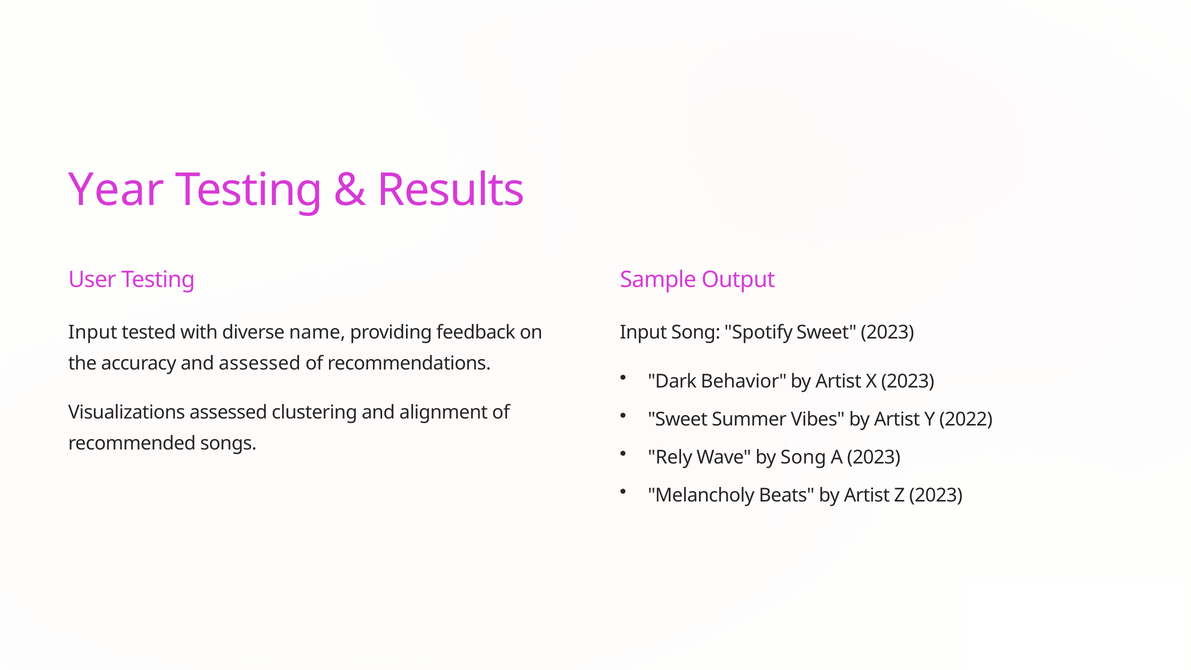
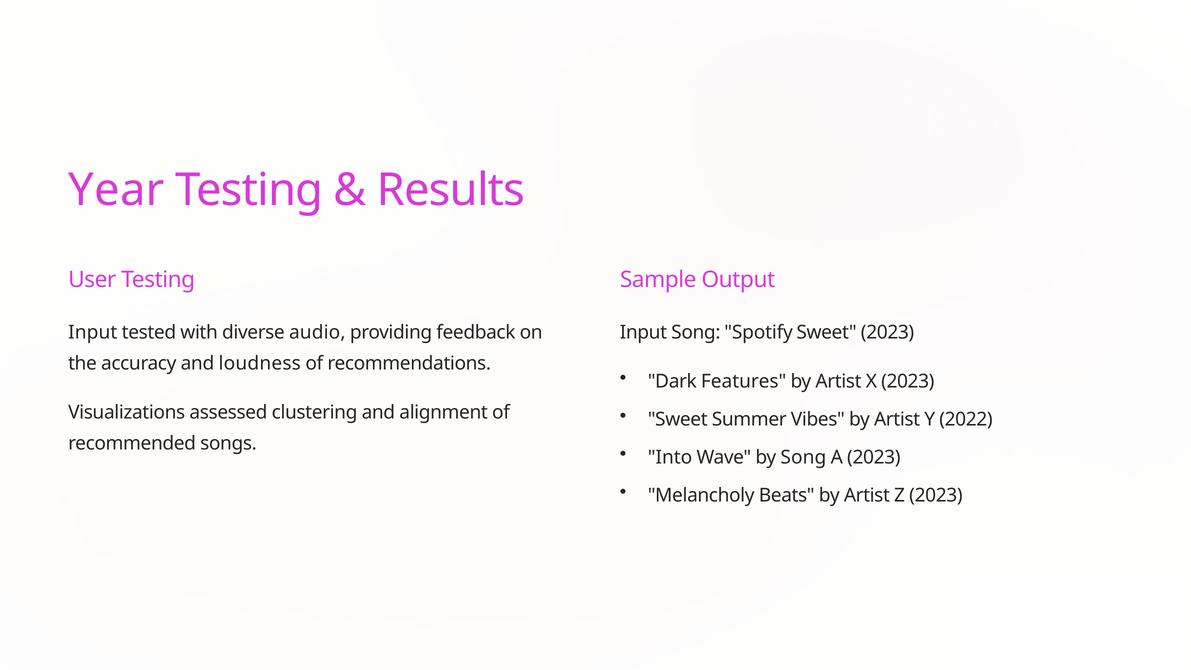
name: name -> audio (317, 333)
and assessed: assessed -> loudness (260, 364)
Behavior: Behavior -> Features (744, 381)
Rely: Rely -> Into (670, 457)
